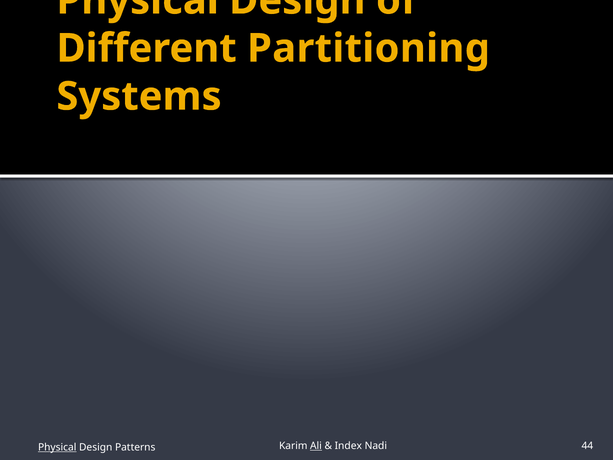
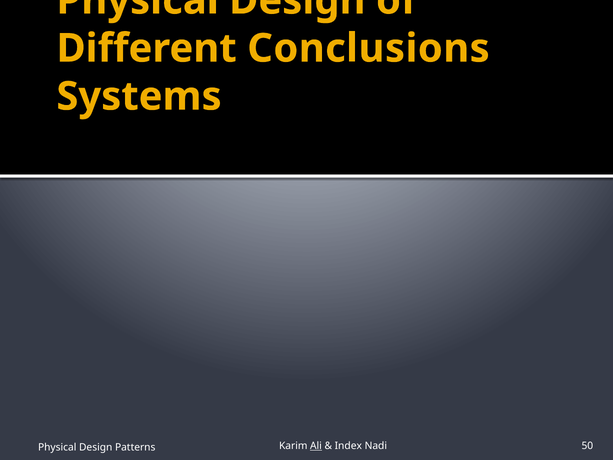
Partitioning: Partitioning -> Conclusions (368, 48)
44: 44 -> 50 (587, 446)
Physical underline: present -> none (57, 447)
